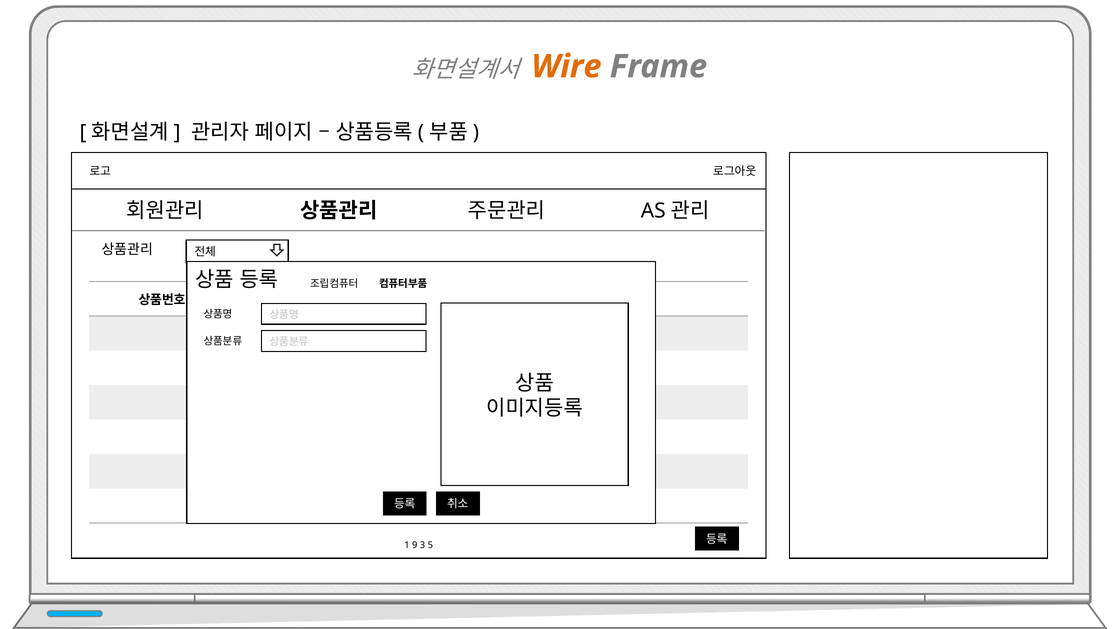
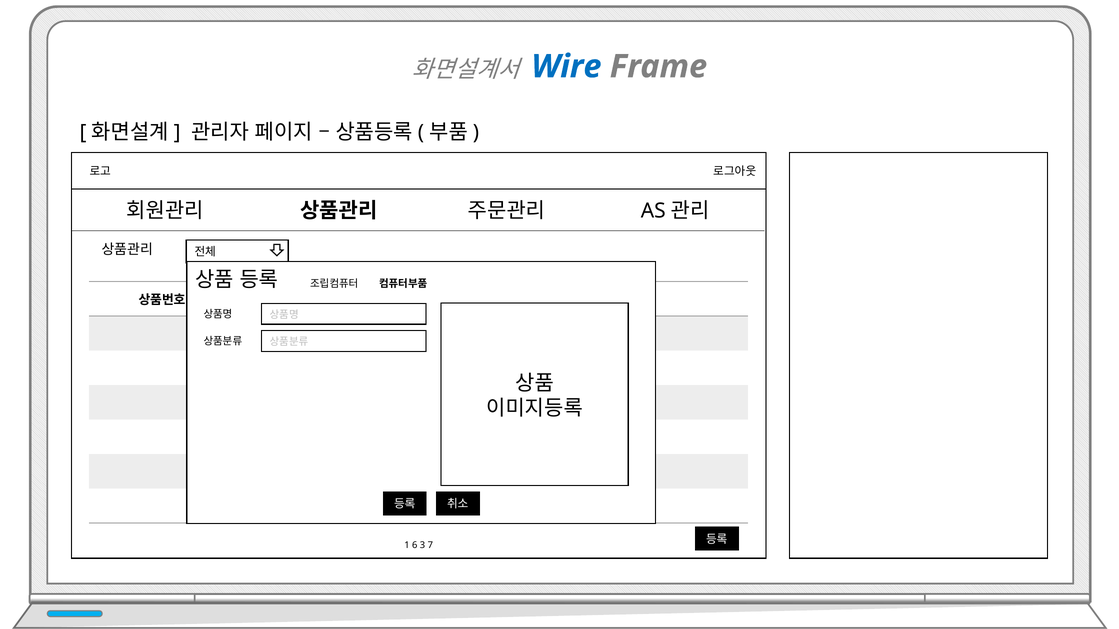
Wire colour: orange -> blue (566, 67)
9: 9 -> 6 (415, 546)
5: 5 -> 7 (430, 546)
